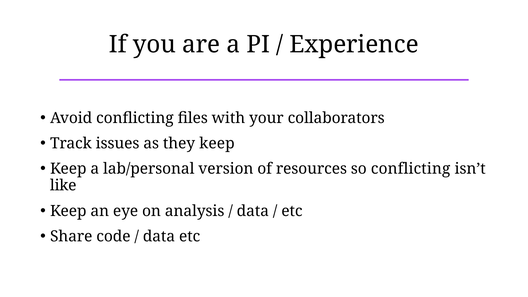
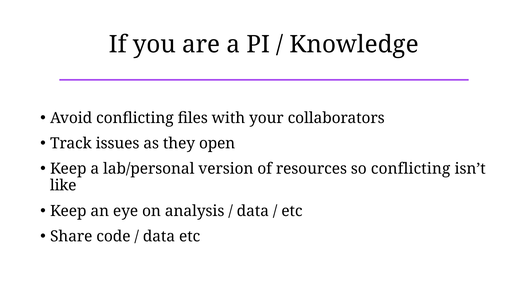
Experience: Experience -> Knowledge (354, 44)
they keep: keep -> open (217, 143)
